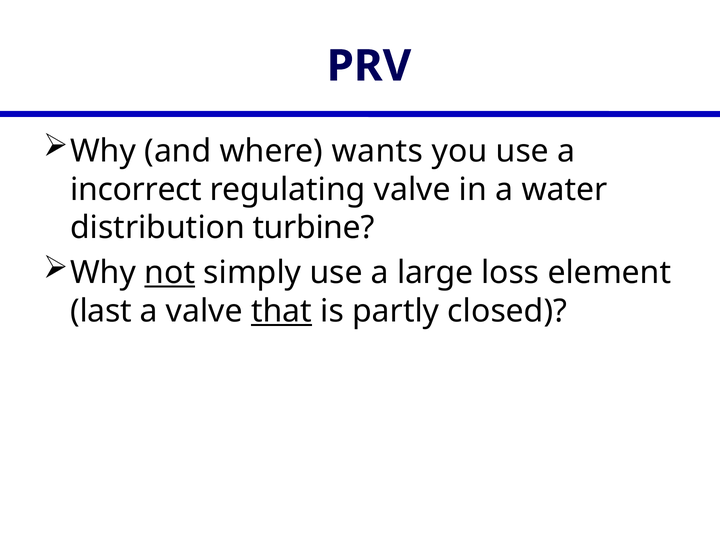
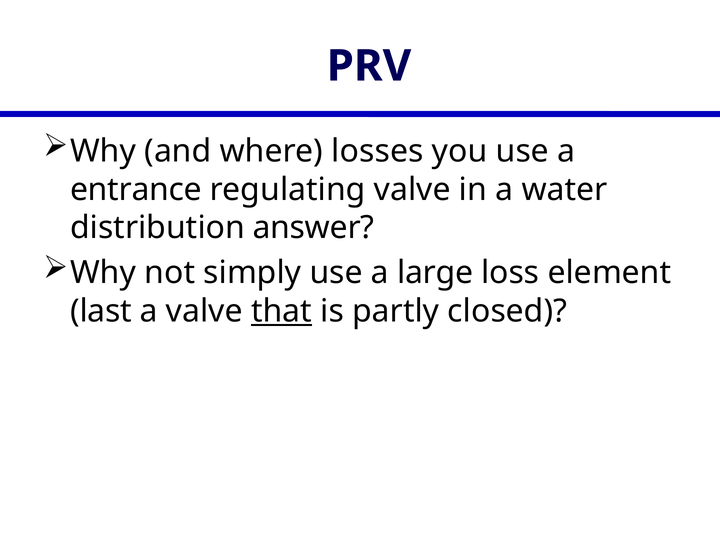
wants: wants -> losses (377, 151)
incorrect: incorrect -> entrance (136, 189)
turbine: turbine -> answer (314, 228)
not underline: present -> none (170, 273)
